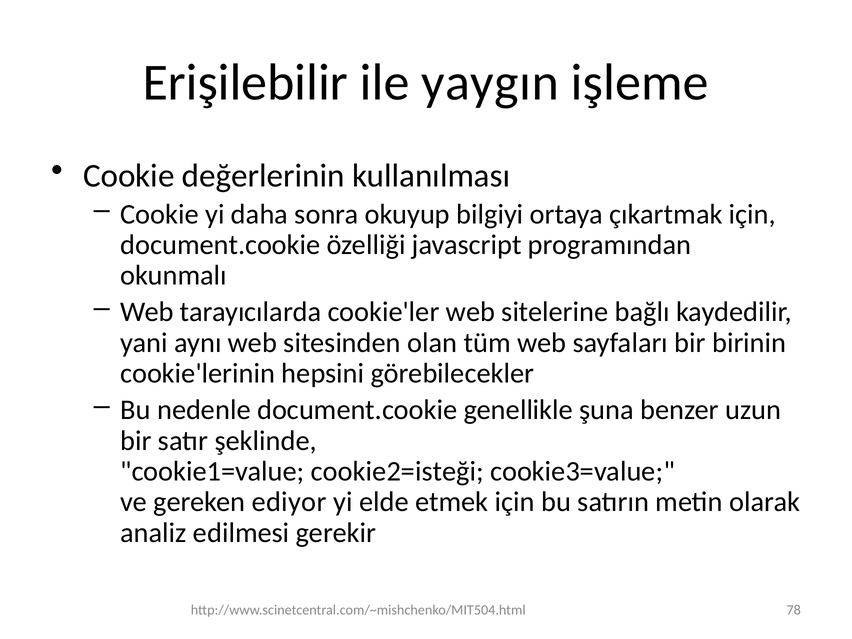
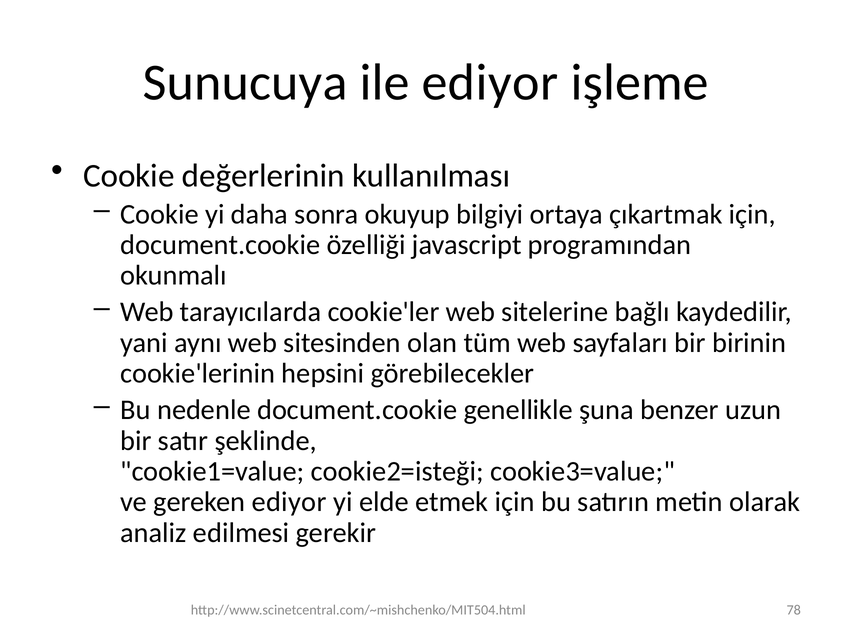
Erişilebilir: Erişilebilir -> Sunucuya (245, 82)
ile yaygın: yaygın -> ediyor (490, 82)
